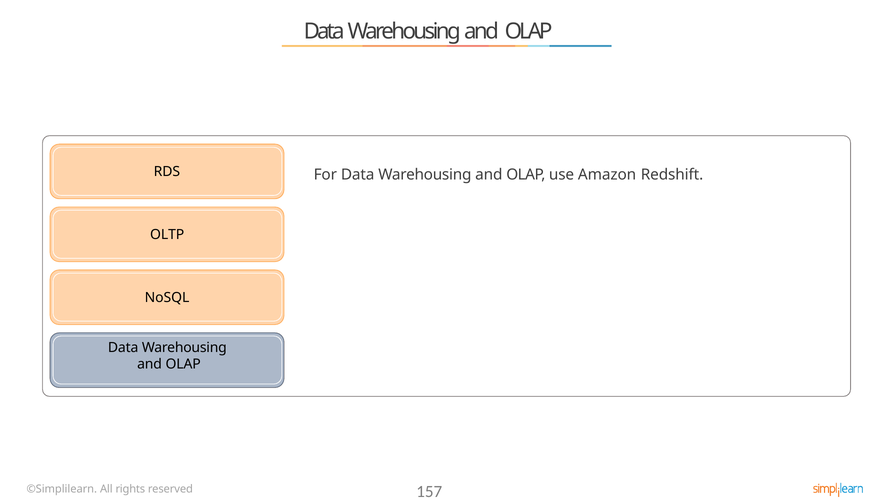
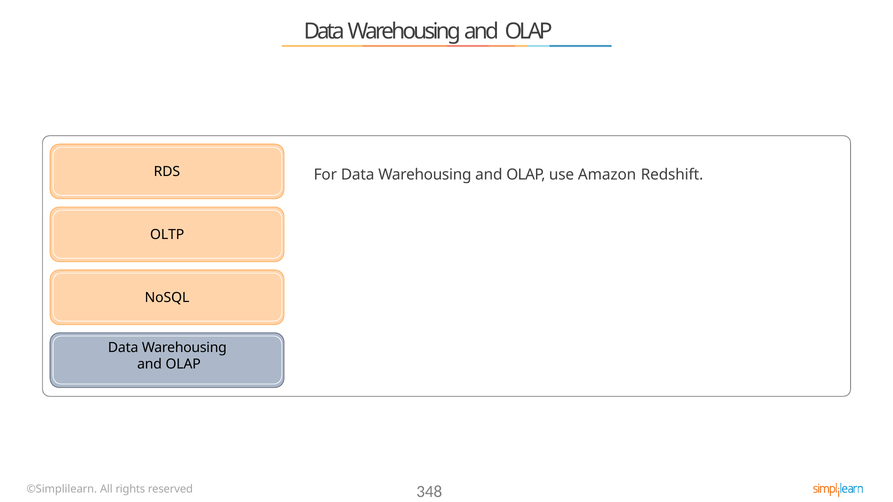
157: 157 -> 348 (429, 492)
